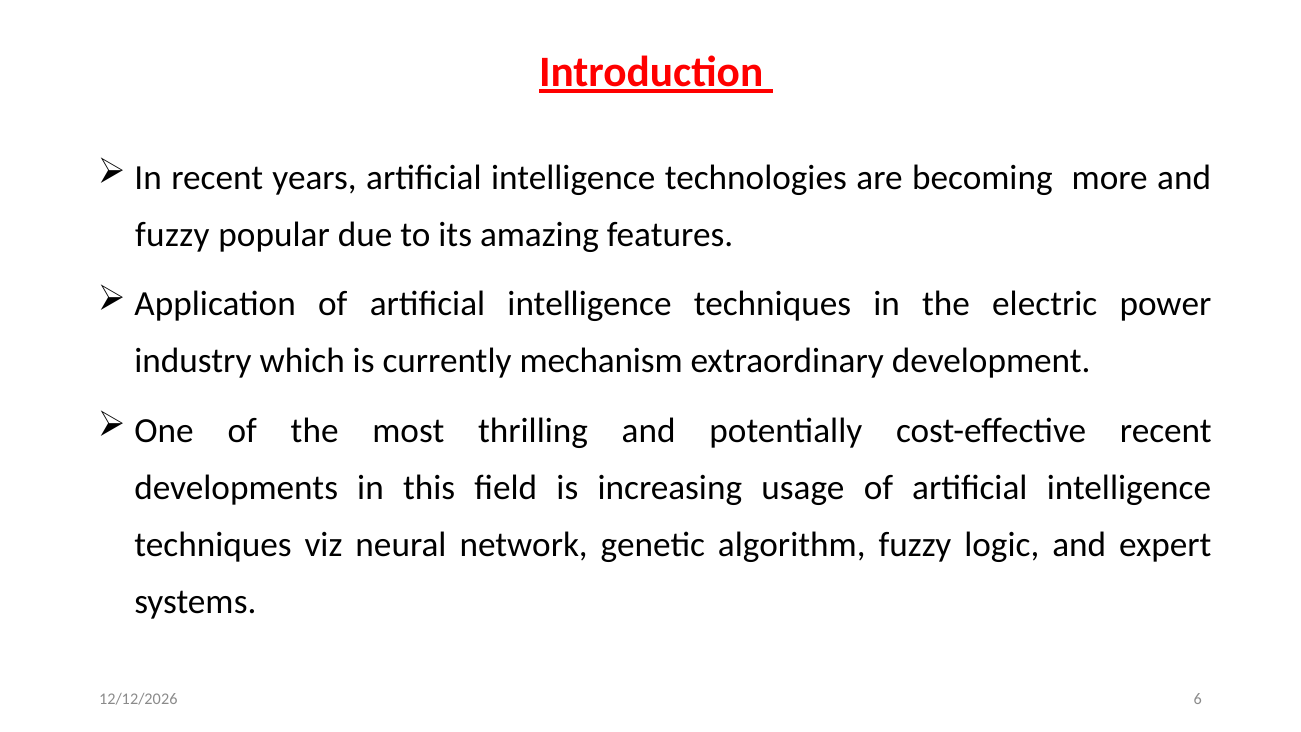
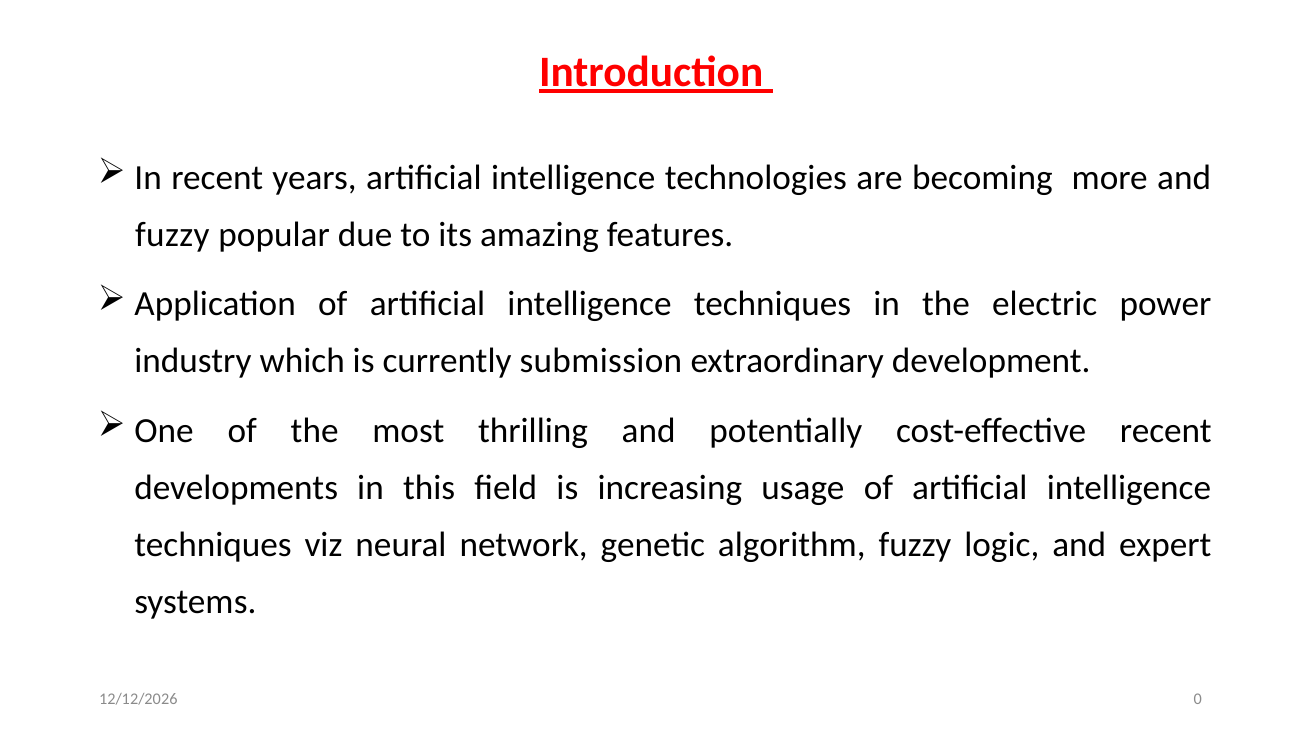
mechanism: mechanism -> submission (601, 361)
6: 6 -> 0 (1198, 699)
